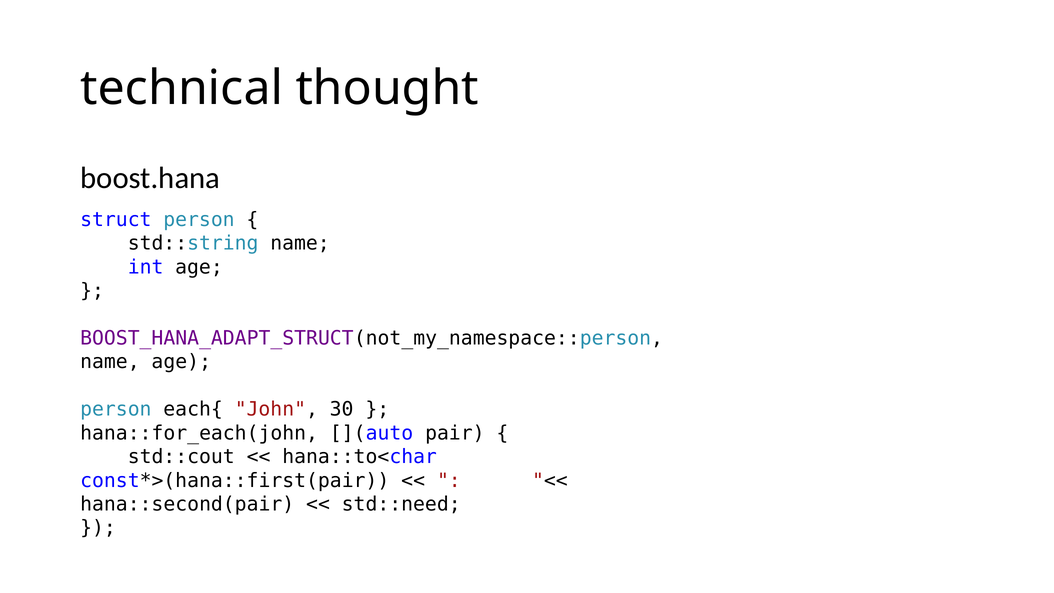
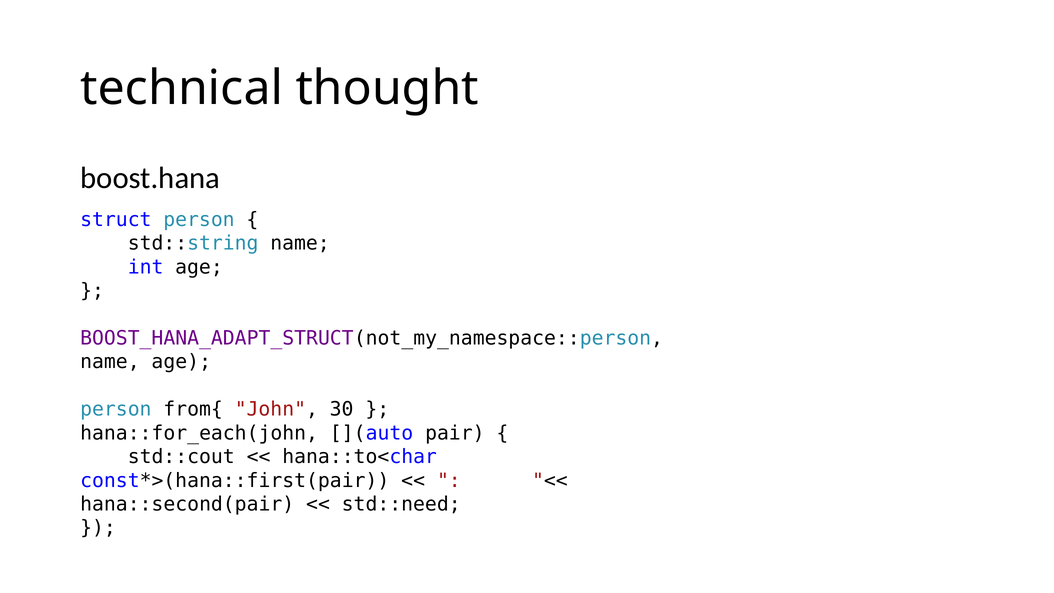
each{: each{ -> from{ (193, 409)
